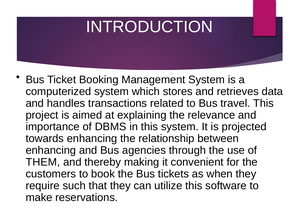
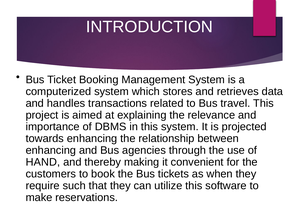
THEM: THEM -> HAND (43, 162)
